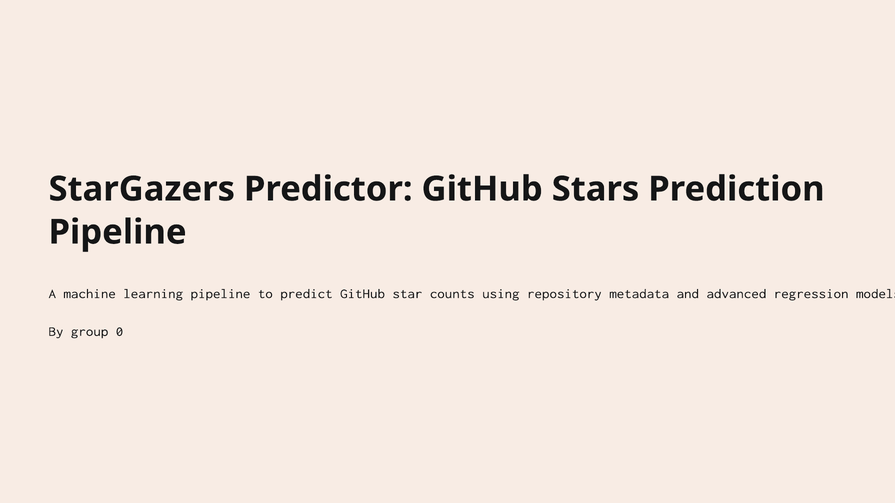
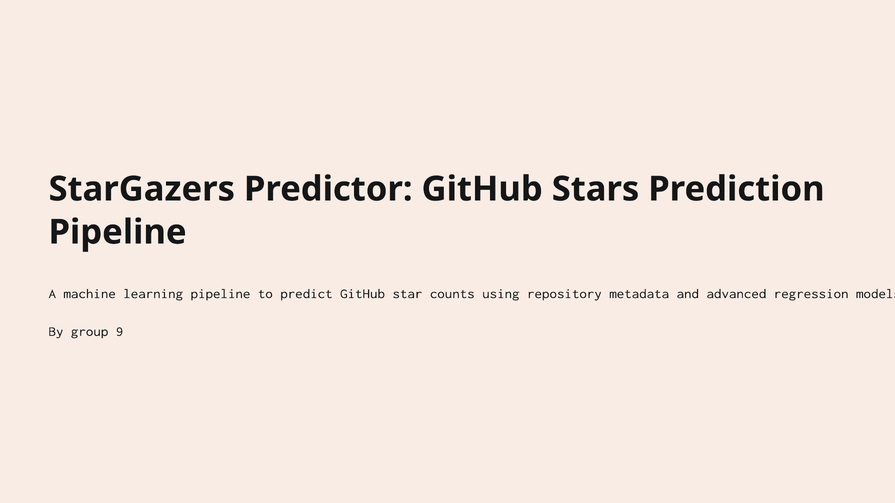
0: 0 -> 9 (119, 332)
